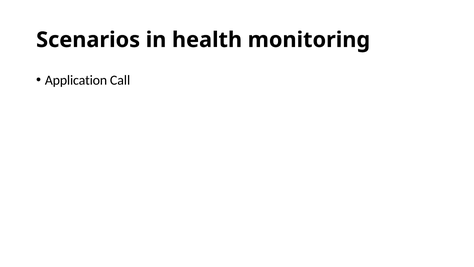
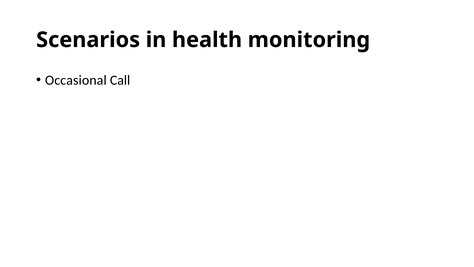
Application: Application -> Occasional (76, 80)
